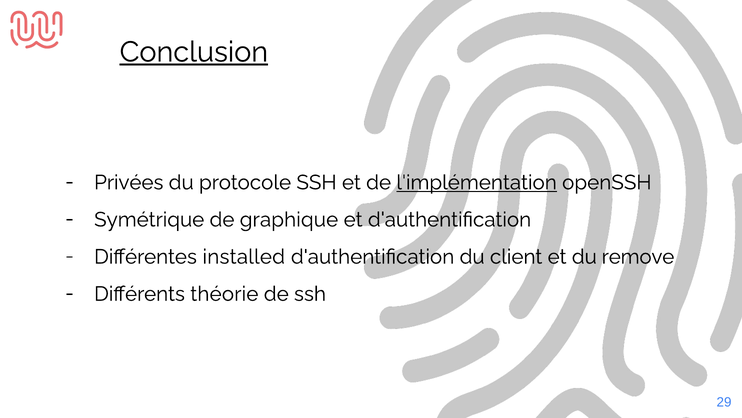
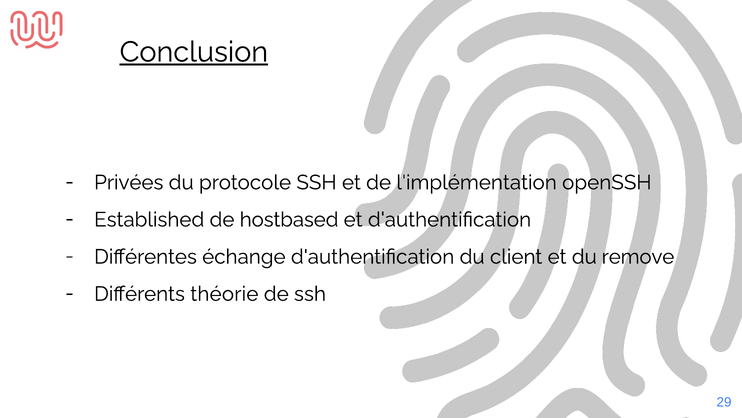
l'implémentation underline: present -> none (477, 182)
Symétrique: Symétrique -> Established (149, 219)
graphique: graphique -> hostbased (289, 219)
installed: installed -> échange (244, 256)
